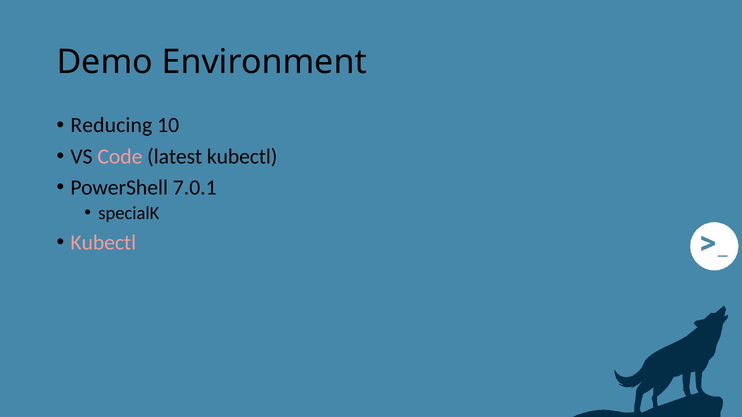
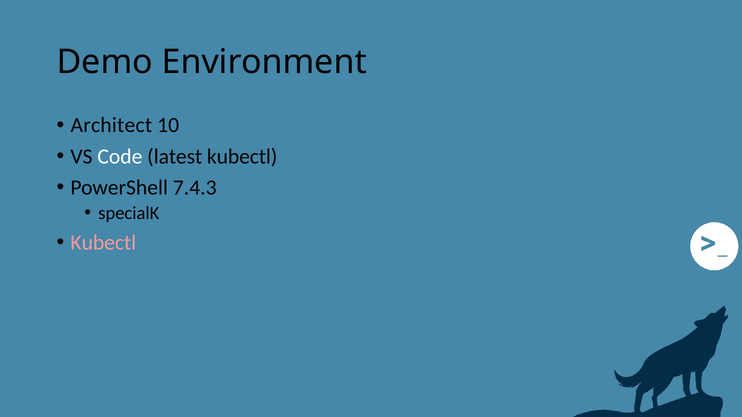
Reducing: Reducing -> Architect (111, 125)
Code colour: pink -> white (120, 157)
7.0.1: 7.0.1 -> 7.4.3 (195, 188)
